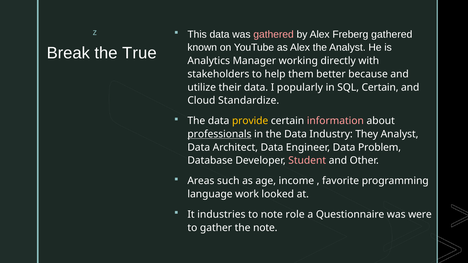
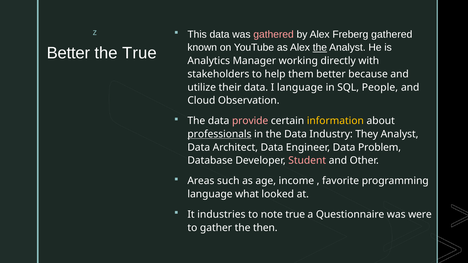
the underline: none -> present (320, 48)
Break: Break -> Better (68, 53)
I popularly: popularly -> language (300, 87)
SQL Certain: Certain -> People (380, 87)
Standardize: Standardize -> Observation (249, 101)
provide colour: yellow -> pink (250, 121)
information colour: pink -> yellow (335, 121)
work: work -> what (247, 194)
note role: role -> true (295, 215)
the note: note -> then (265, 228)
